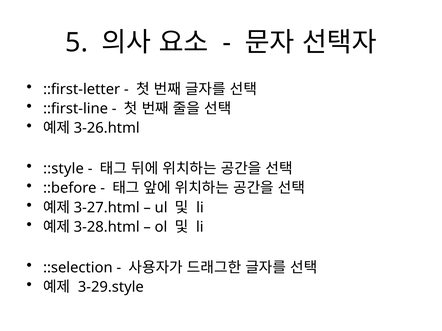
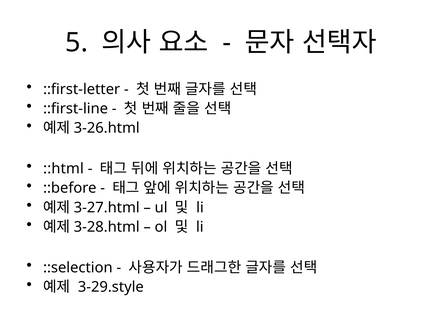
::style: ::style -> ::html (63, 169)
